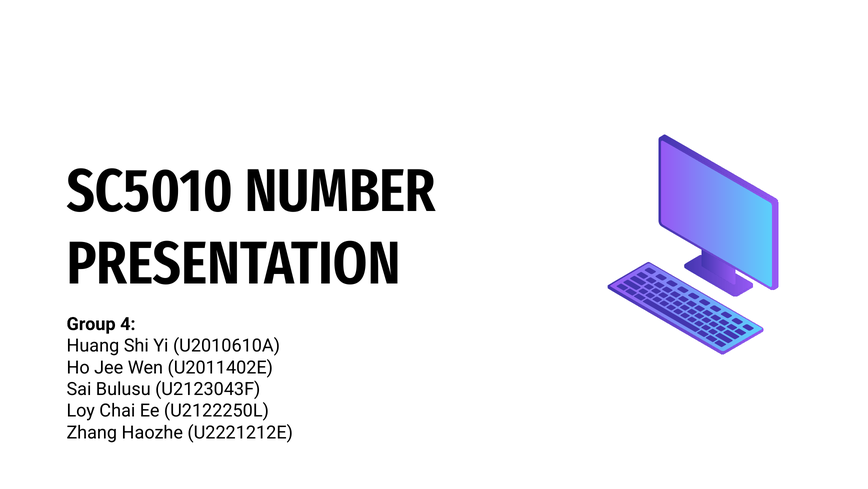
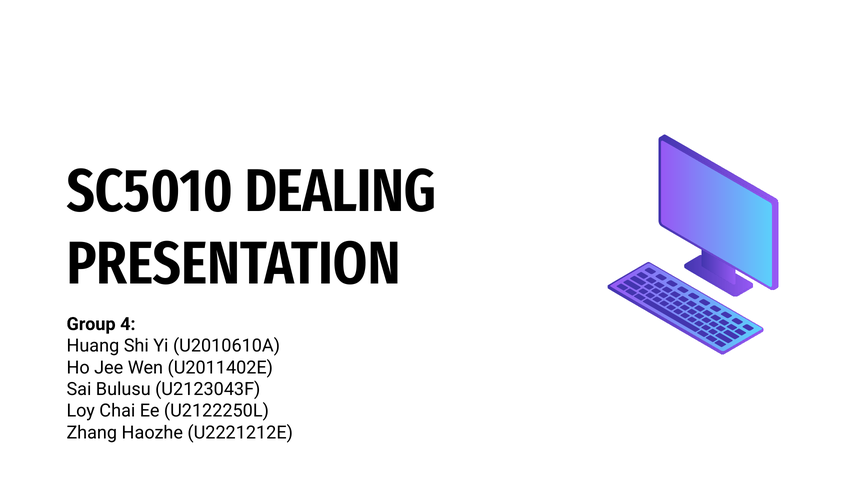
NUMBER: NUMBER -> DEALING (340, 191)
